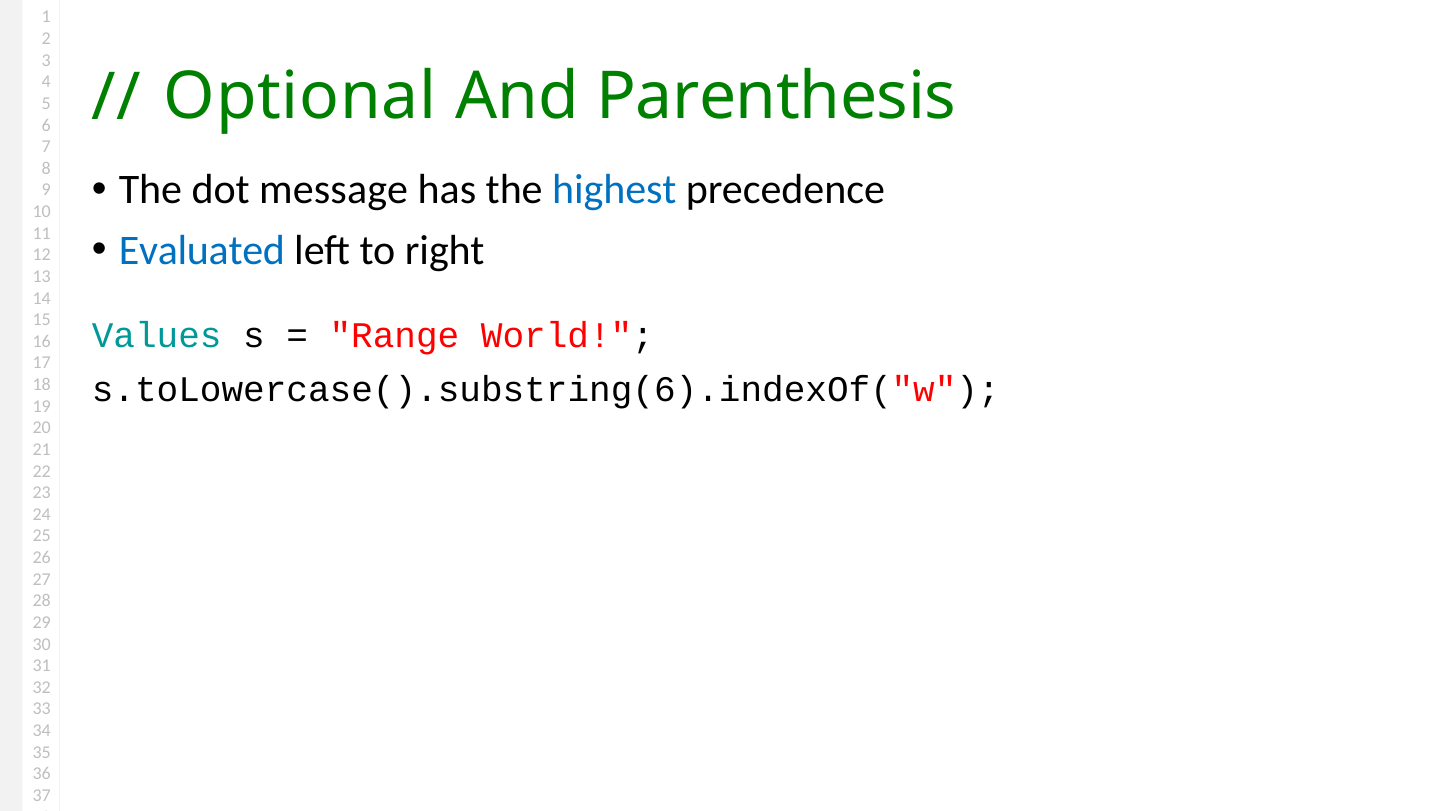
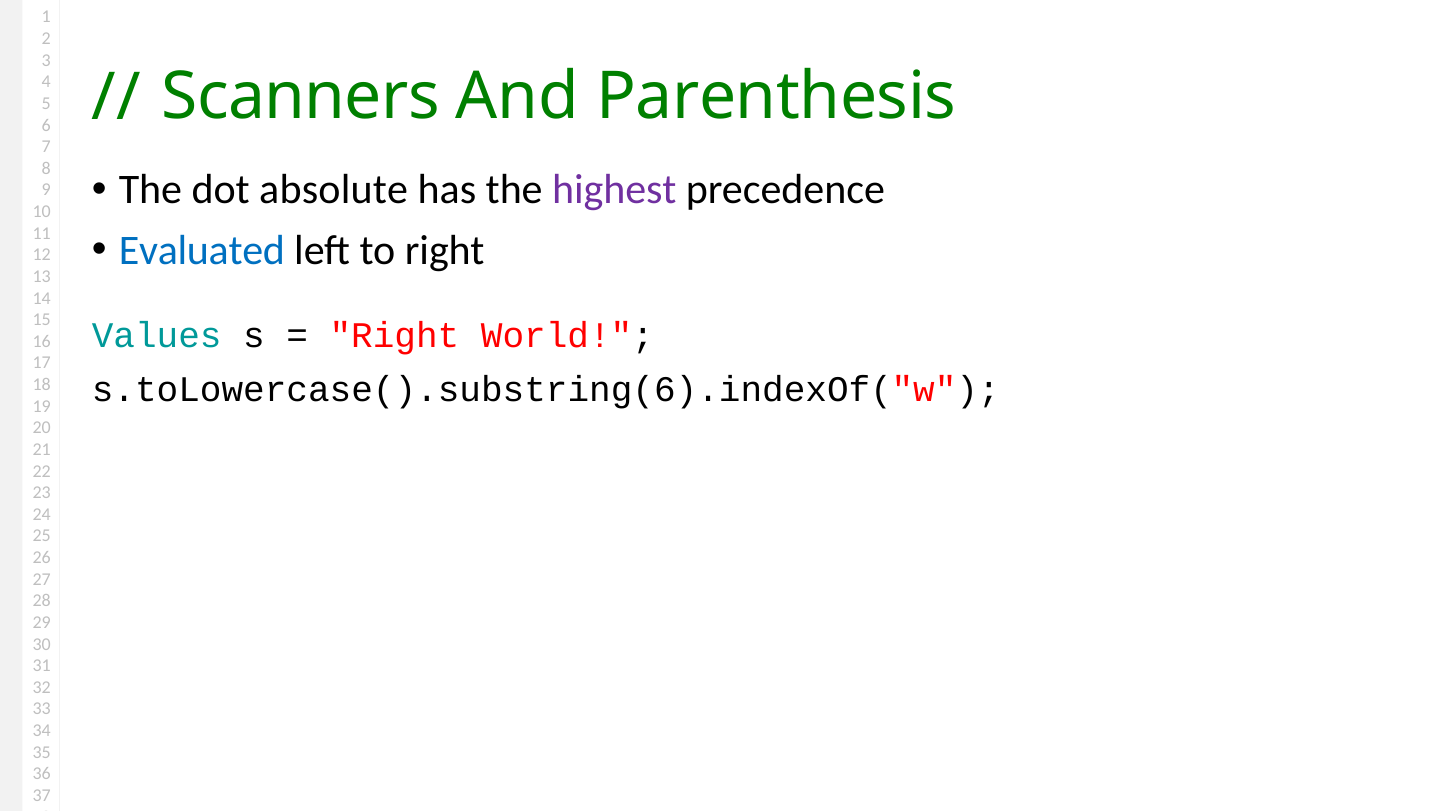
Optional: Optional -> Scanners (301, 97)
message: message -> absolute (334, 190)
highest colour: blue -> purple (614, 190)
Range: Range -> Right (394, 336)
